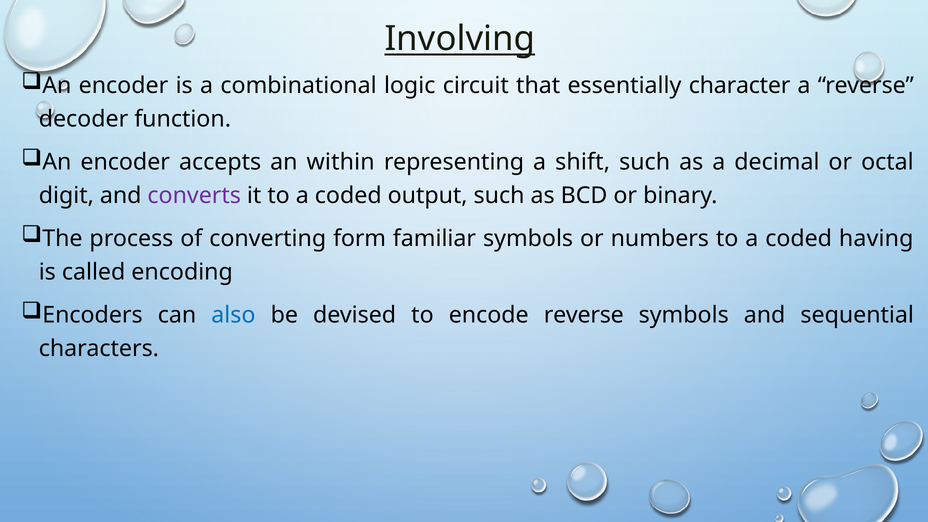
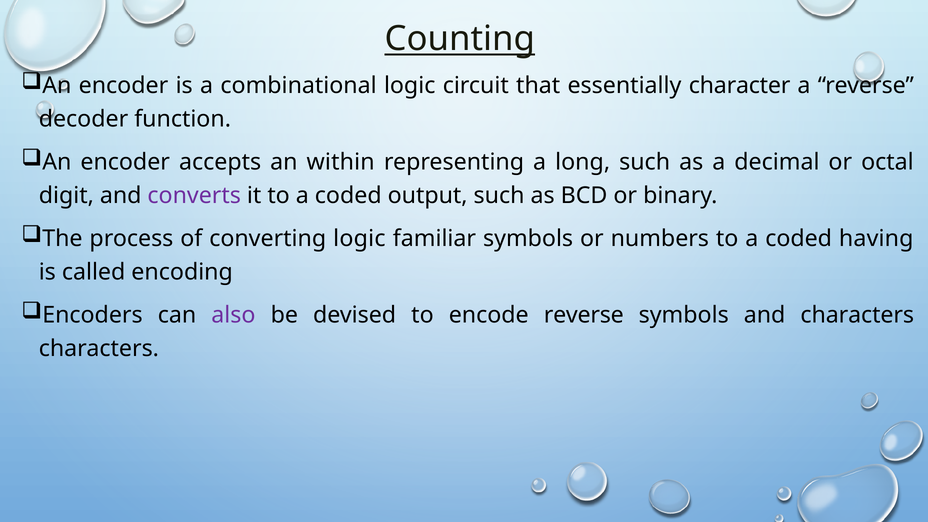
Involving: Involving -> Counting (460, 39)
shift: shift -> long (583, 162)
converting form: form -> logic (359, 238)
also colour: blue -> purple (233, 315)
and sequential: sequential -> characters (857, 315)
